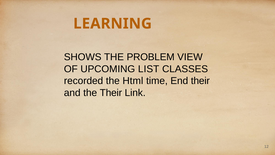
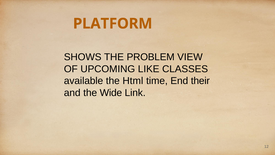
LEARNING: LEARNING -> PLATFORM (113, 24)
LIST: LIST -> LIKE (149, 69)
recorded: recorded -> available (84, 81)
the Their: Their -> Wide (111, 93)
